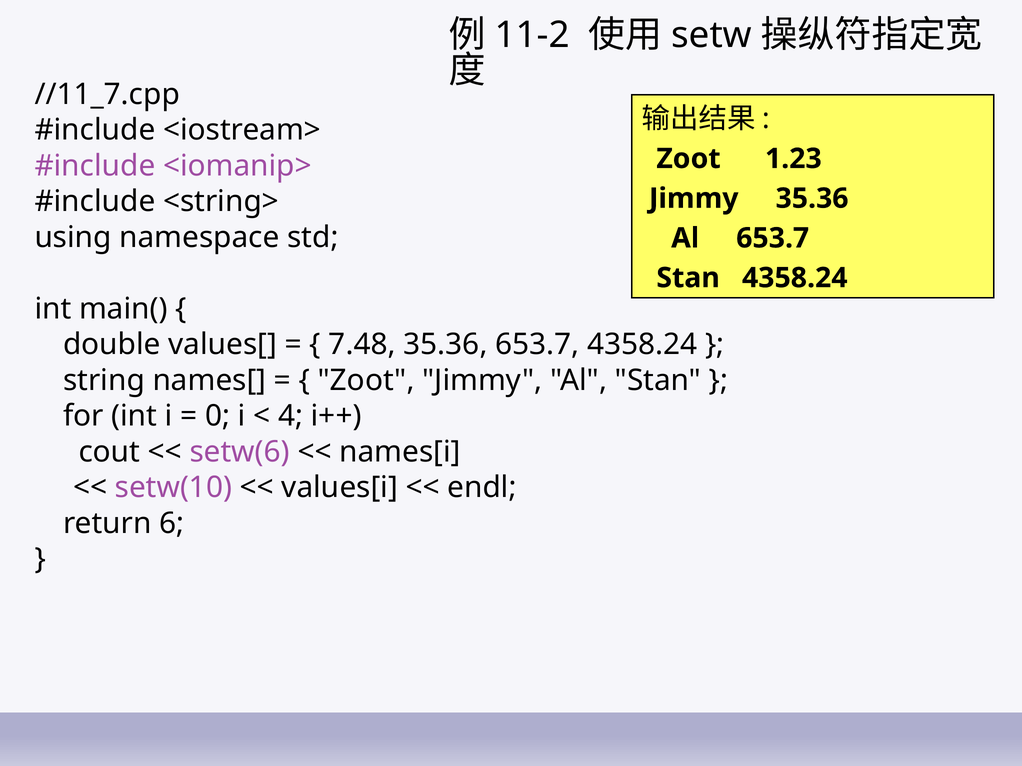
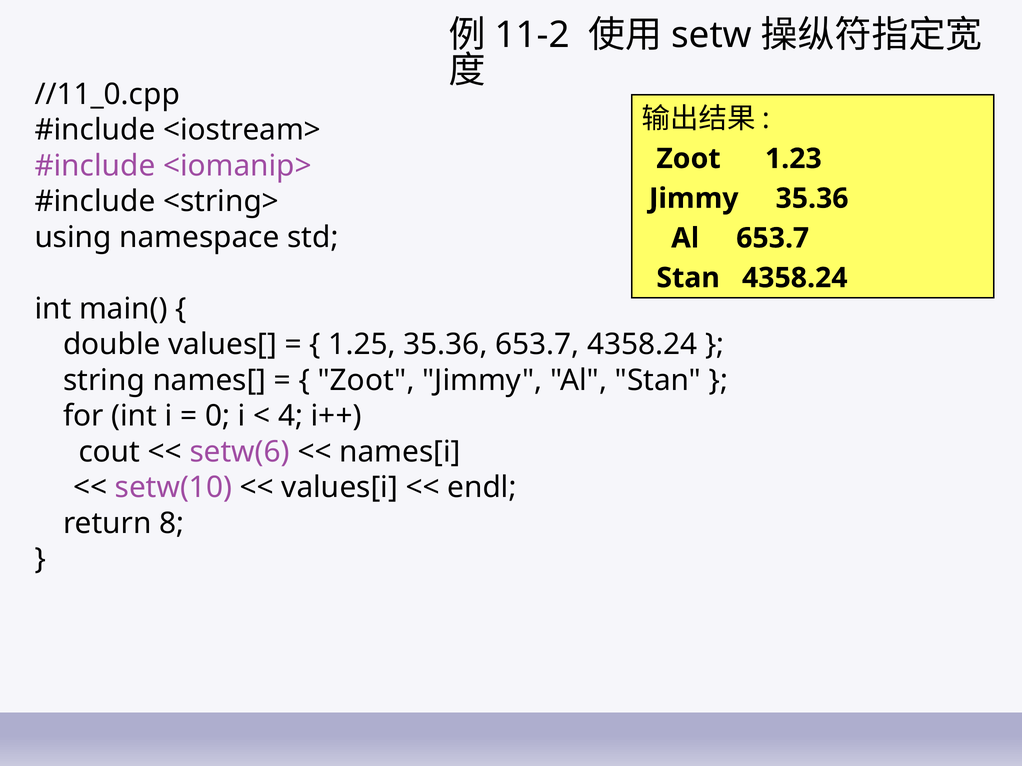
//11_7.cpp: //11_7.cpp -> //11_0.cpp (107, 94)
7.48: 7.48 -> 1.25 (362, 345)
6: 6 -> 8 (172, 524)
